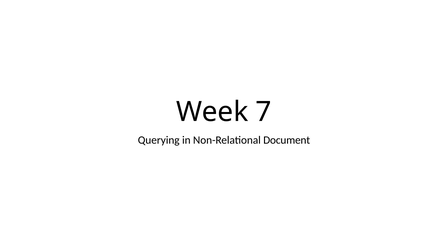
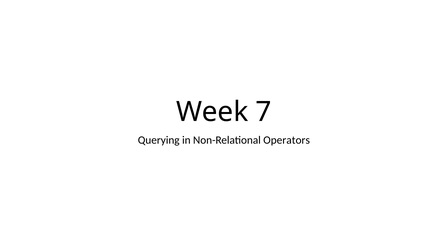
Document: Document -> Operators (287, 140)
